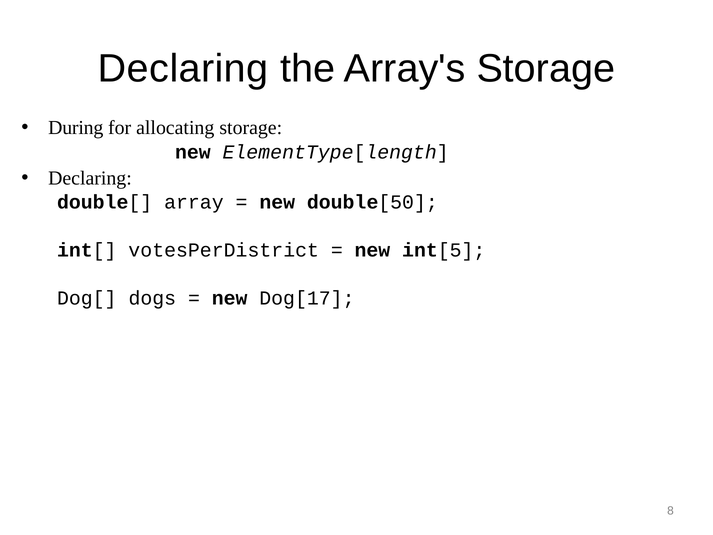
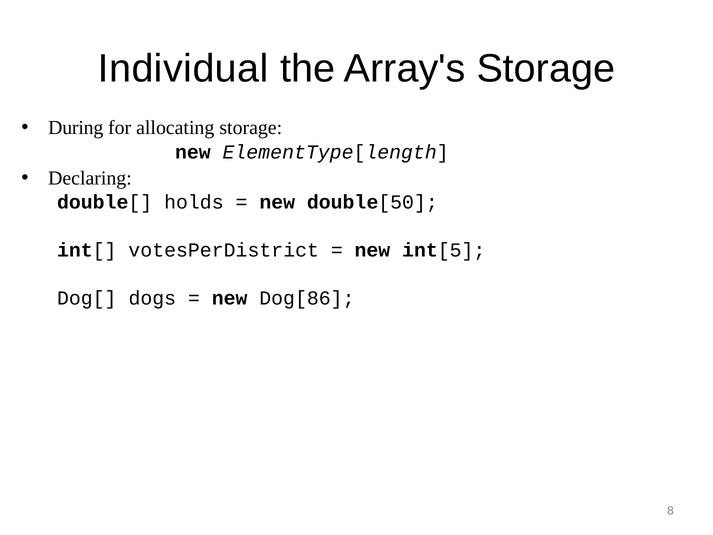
Declaring: Declaring -> Individual (183, 69)
array: array -> holds (194, 202)
Dog[17: Dog[17 -> Dog[86 (307, 298)
